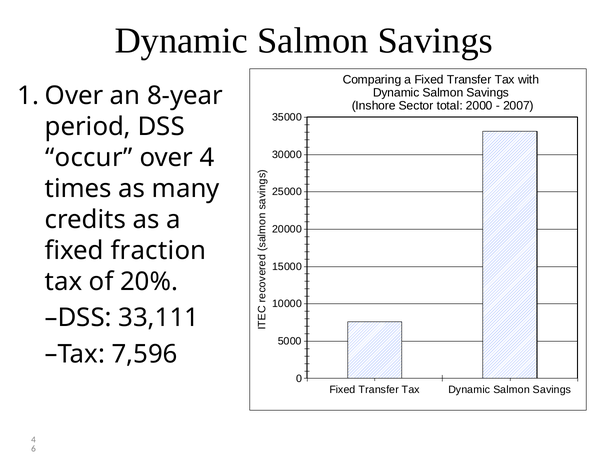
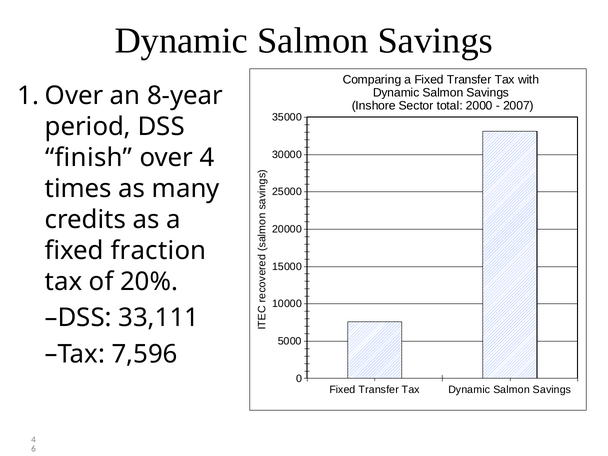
occur: occur -> finish (89, 158)
